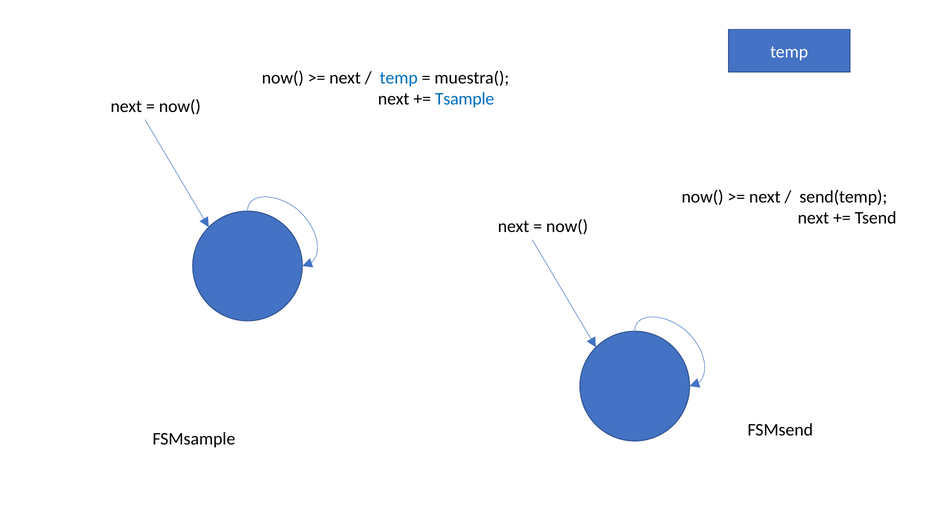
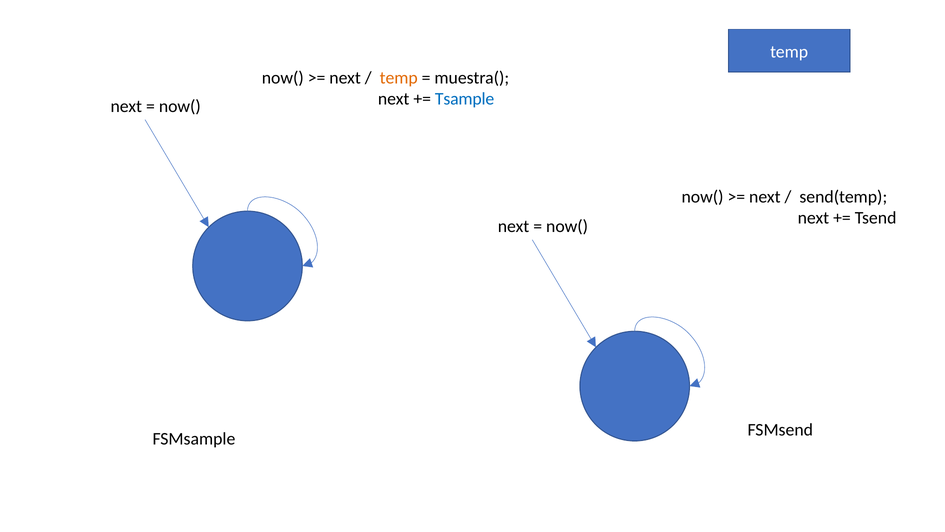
temp colour: blue -> orange (399, 78)
